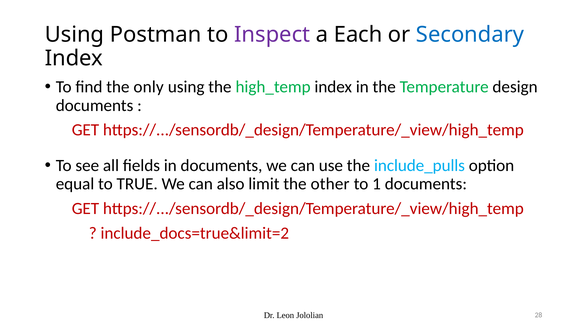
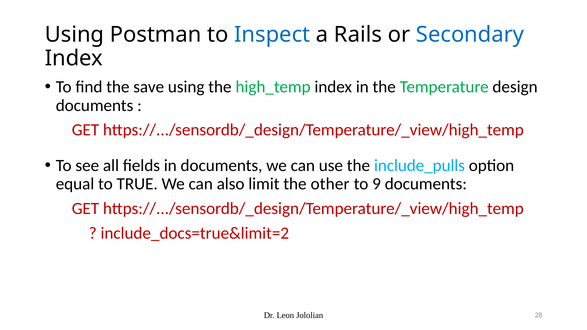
Inspect colour: purple -> blue (272, 35)
Each: Each -> Rails (358, 35)
only: only -> save (149, 87)
1: 1 -> 9 (377, 184)
